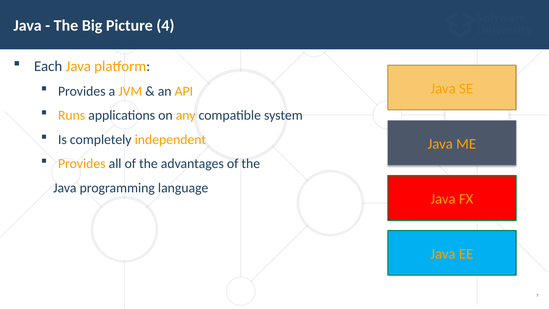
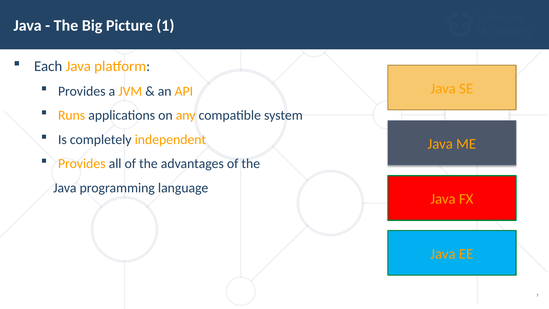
4: 4 -> 1 (165, 26)
